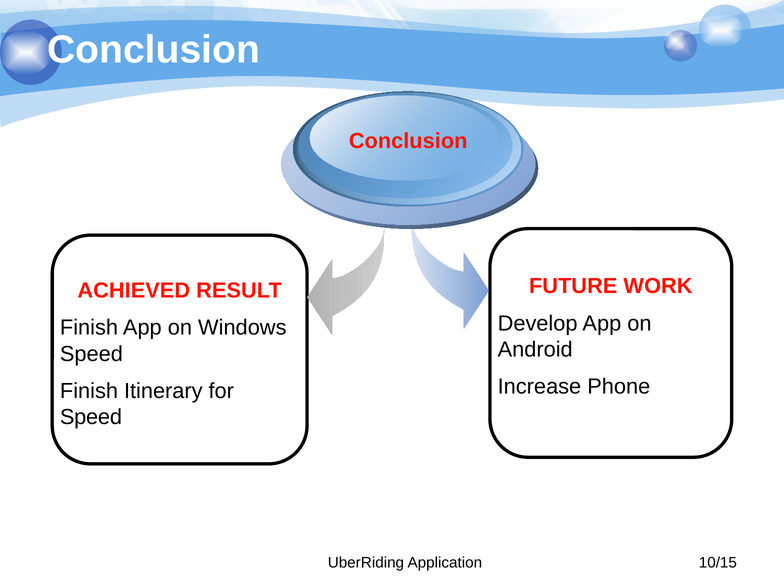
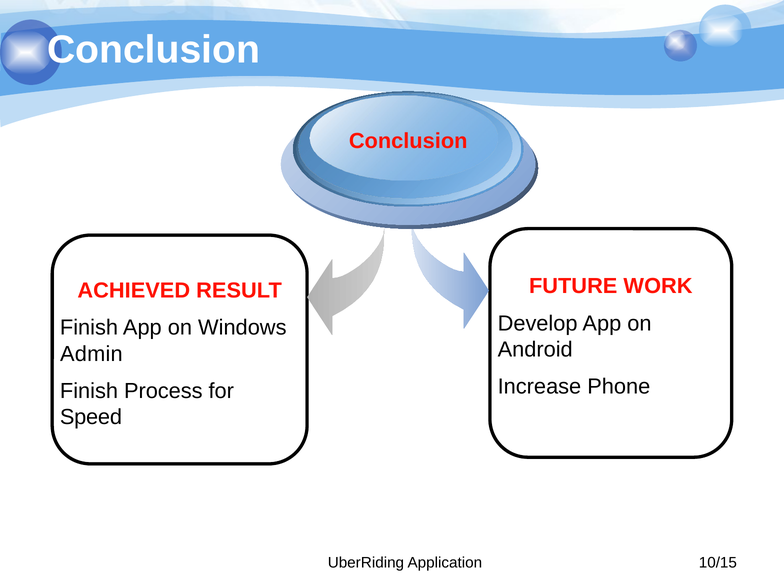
Speed: Speed -> Admin (91, 354)
Itinerary: Itinerary -> Process (163, 391)
